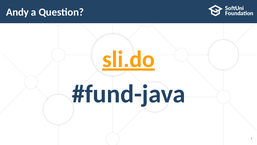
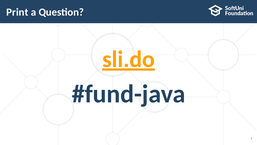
Andy: Andy -> Print (17, 12)
